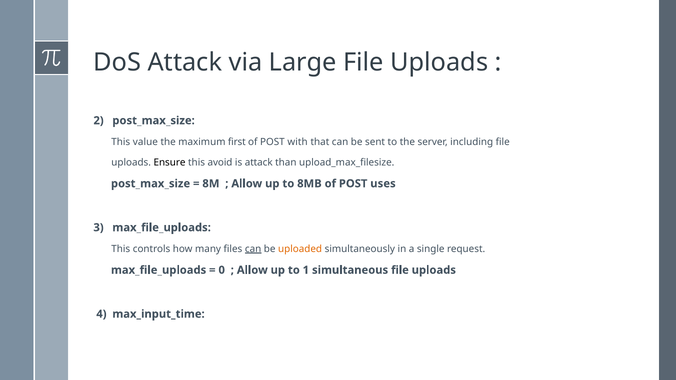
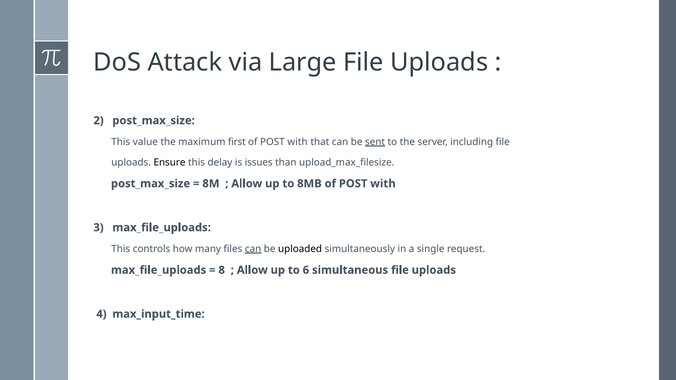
sent underline: none -> present (375, 142)
avoid: avoid -> delay (220, 162)
is attack: attack -> issues (259, 162)
8MB of POST uses: uses -> with (383, 184)
uploaded colour: orange -> black (300, 249)
0: 0 -> 8 (222, 270)
1: 1 -> 6 (306, 270)
